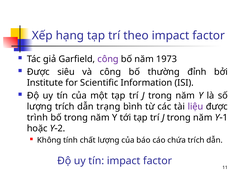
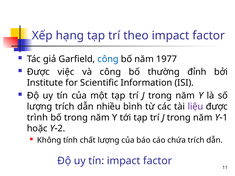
công colour: purple -> blue (108, 59)
1973: 1973 -> 1977 (167, 59)
siêu: siêu -> việc (66, 72)
trạng: trạng -> nhiều (108, 107)
